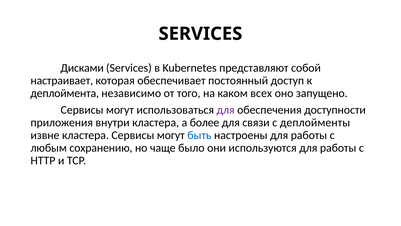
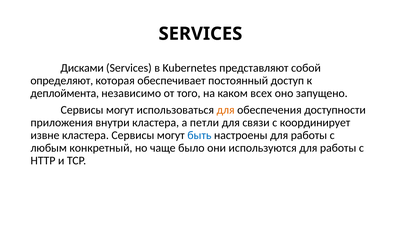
настраивает: настраивает -> определяют (62, 80)
для colour: purple -> orange (226, 110)
более: более -> петли (204, 122)
деплойменты: деплойменты -> координирует (315, 122)
сохранению: сохранению -> конкретный (101, 148)
